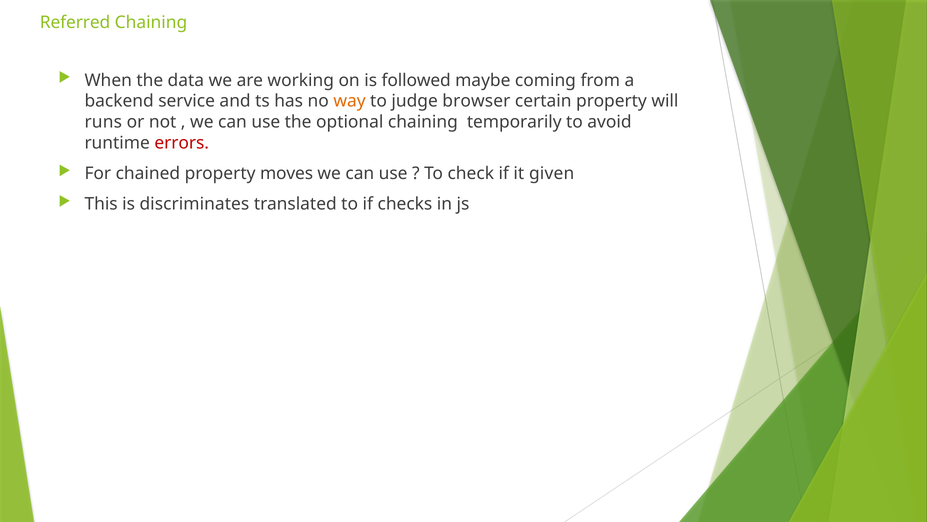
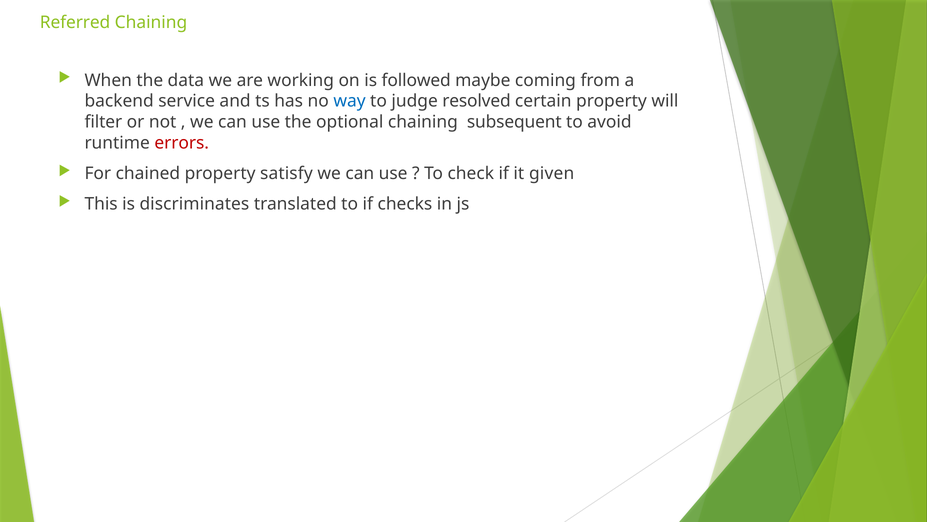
way colour: orange -> blue (350, 101)
browser: browser -> resolved (476, 101)
runs: runs -> filter (103, 122)
temporarily: temporarily -> subsequent (514, 122)
moves: moves -> satisfy (286, 173)
